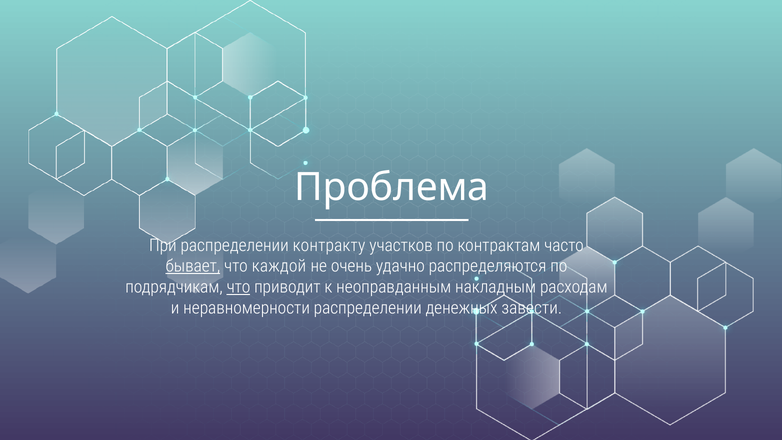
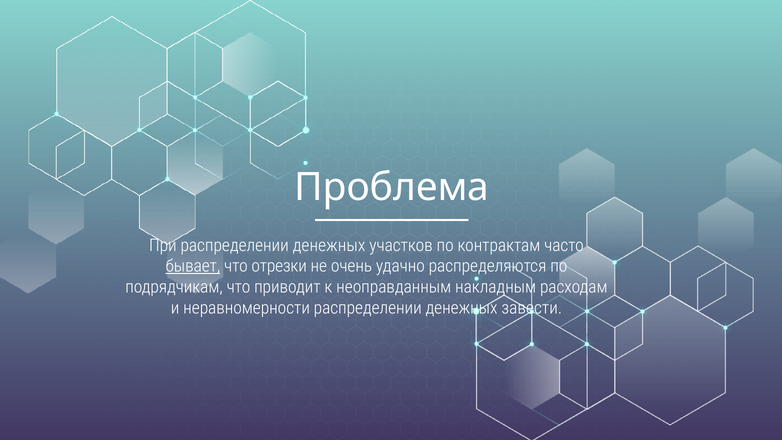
При распределении контракту: контракту -> денежных (329, 245)
каждой: каждой -> отрезки (279, 266)
что underline: present -> none (238, 287)
